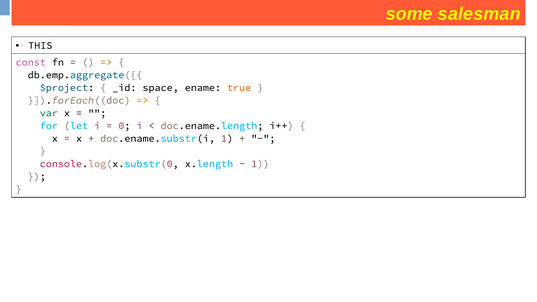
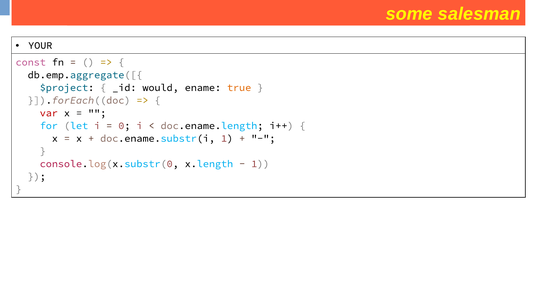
THIS: THIS -> YOUR (40, 45)
space: space -> would (161, 88)
var colour: green -> red (49, 113)
